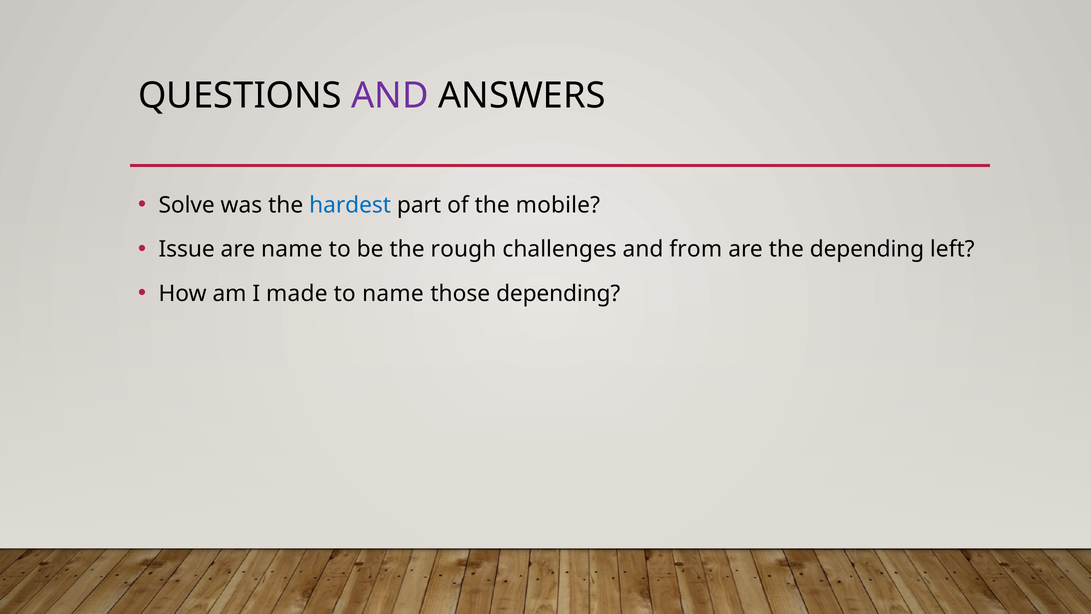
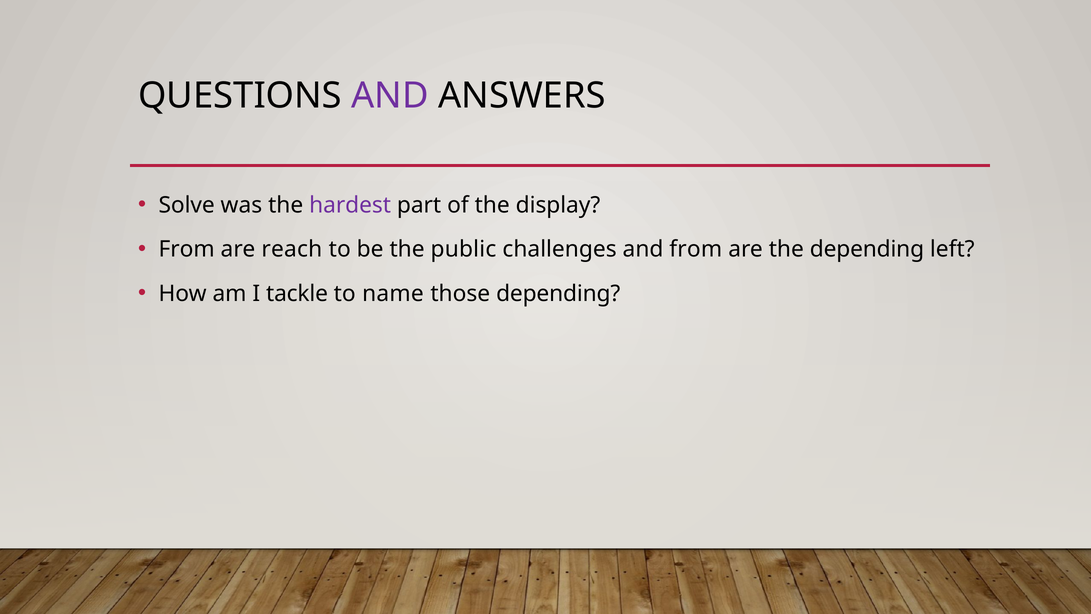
hardest colour: blue -> purple (350, 205)
mobile: mobile -> display (558, 205)
Issue: Issue -> From (187, 249)
are name: name -> reach (292, 249)
rough: rough -> public (463, 249)
made: made -> tackle (297, 293)
